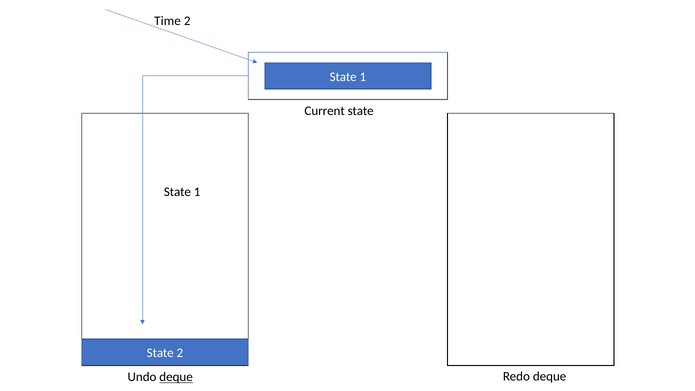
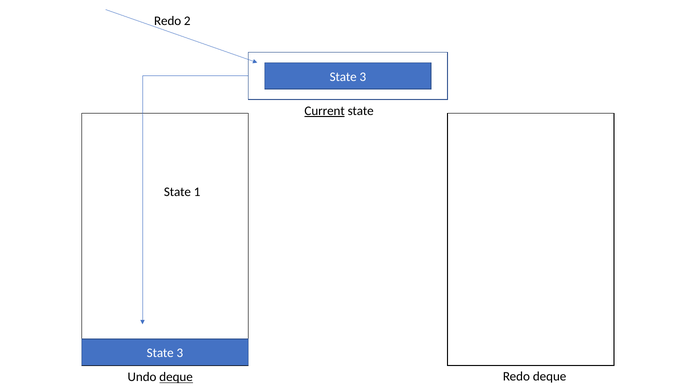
Time: Time -> Redo (168, 21)
1: 1 -> 3 (363, 77)
Current underline: none -> present (325, 111)
2: 2 -> 3 (180, 353)
